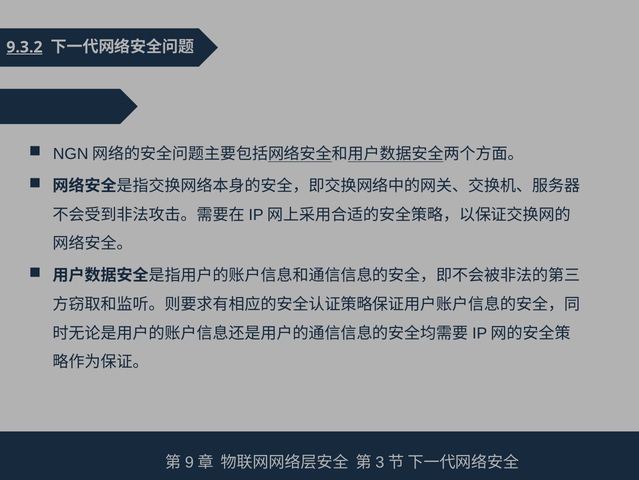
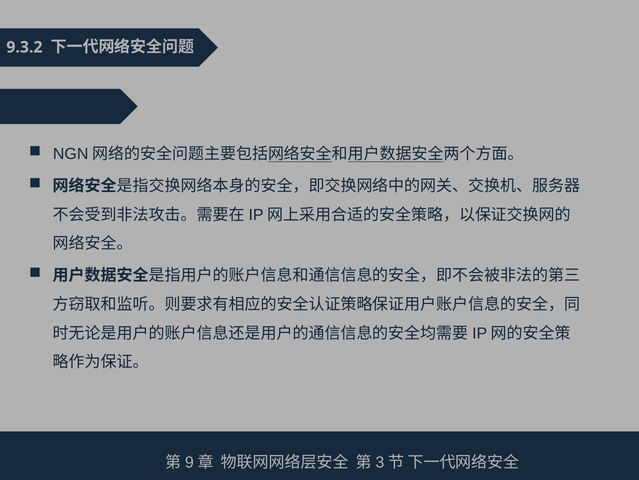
9.3.2 underline: present -> none (24, 47)
